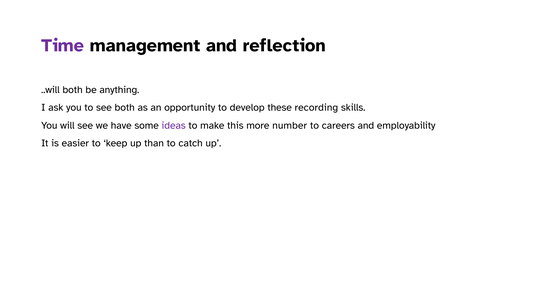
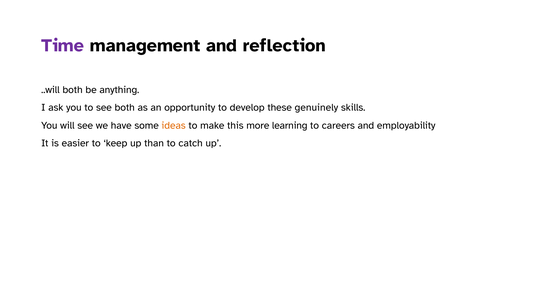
recording: recording -> genuinely (316, 108)
ideas colour: purple -> orange (174, 125)
number: number -> learning (290, 125)
